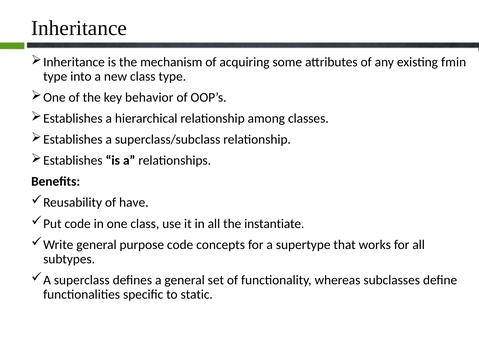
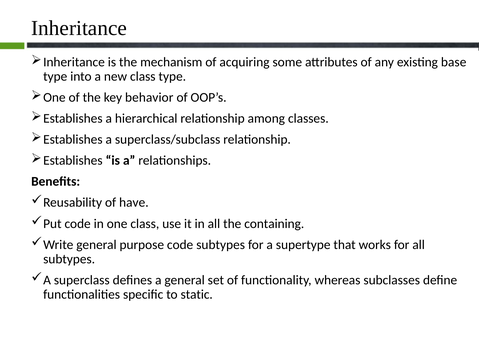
fmin: fmin -> base (454, 62)
instantiate: instantiate -> containing (274, 224)
code concepts: concepts -> subtypes (221, 245)
